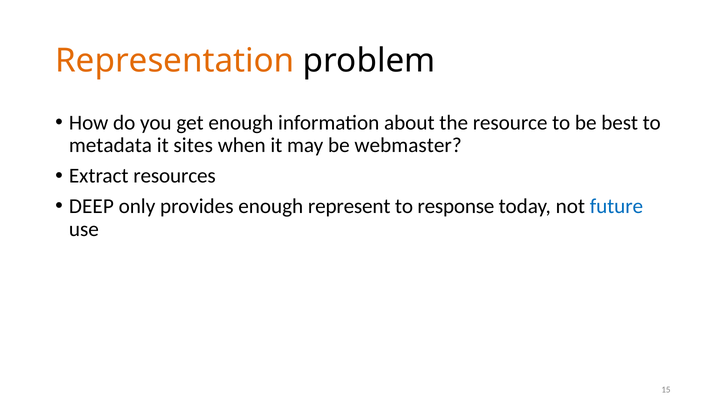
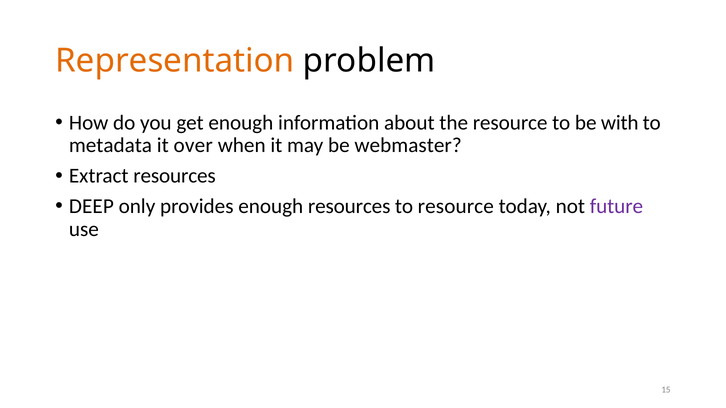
best: best -> with (620, 123)
sites: sites -> over (193, 146)
enough represent: represent -> resources (349, 206)
to response: response -> resource (456, 206)
future colour: blue -> purple (616, 206)
